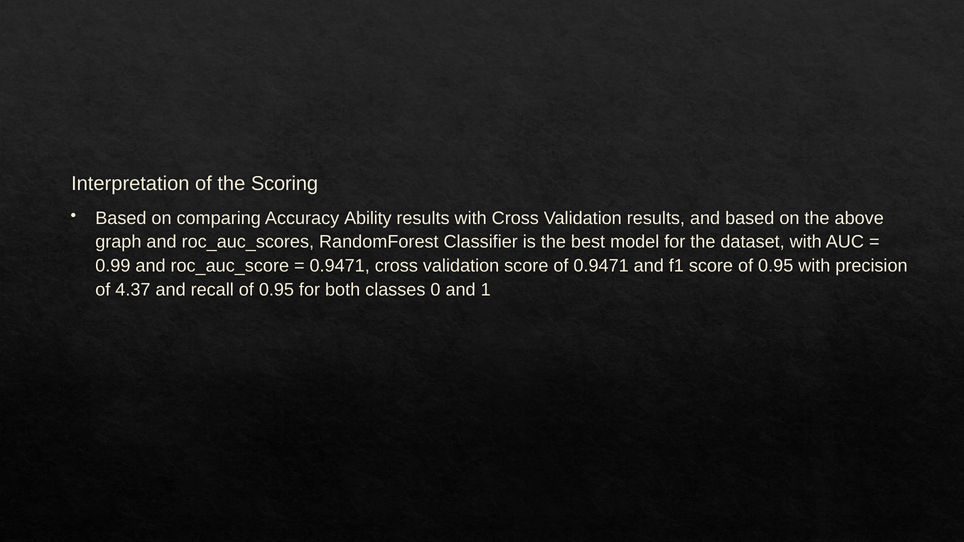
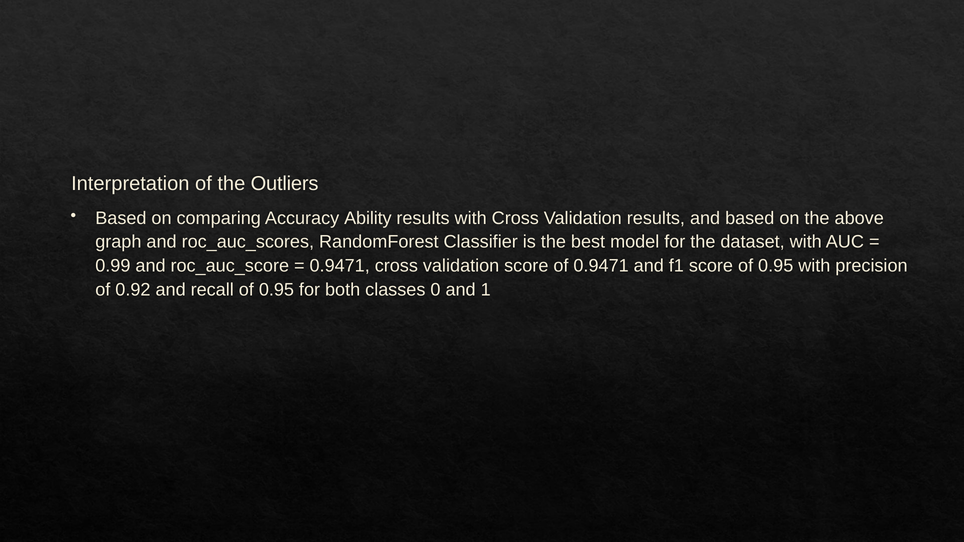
Scoring: Scoring -> Outliers (285, 184)
4.37: 4.37 -> 0.92 (133, 290)
